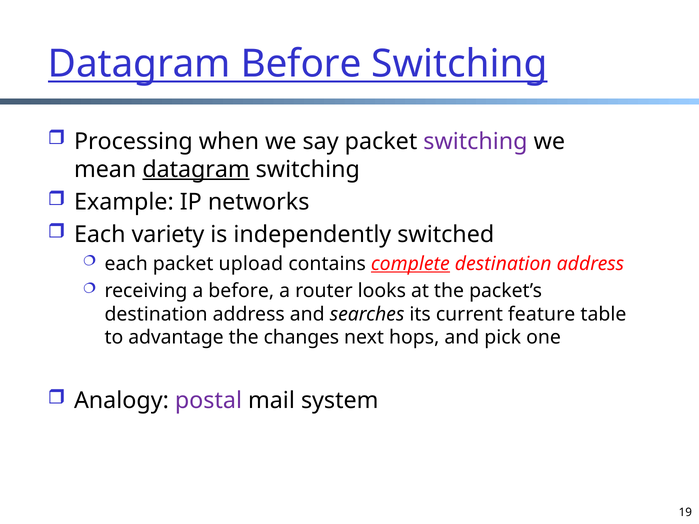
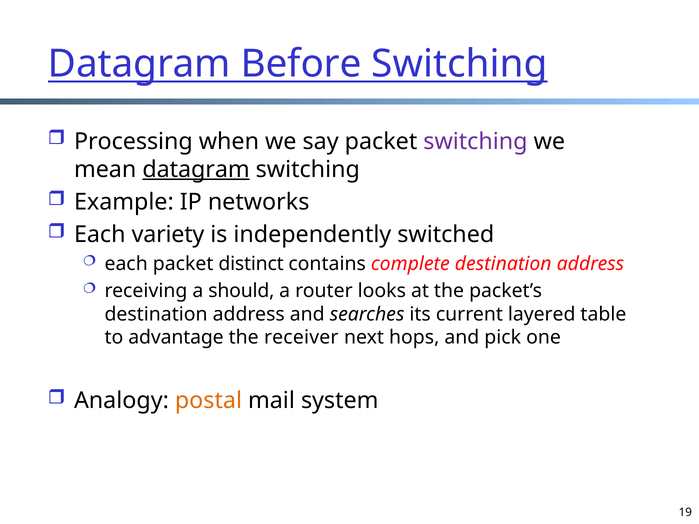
upload: upload -> distinct (251, 264)
complete underline: present -> none (410, 264)
a before: before -> should (241, 291)
feature: feature -> layered (542, 314)
changes: changes -> receiver (301, 338)
postal colour: purple -> orange (208, 401)
